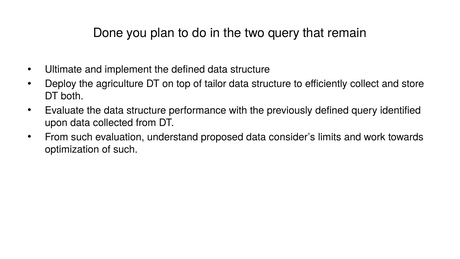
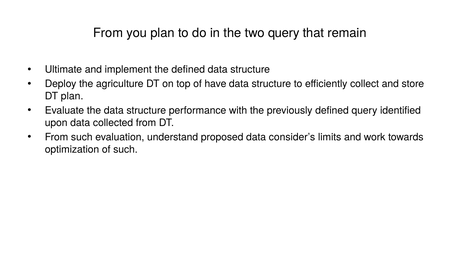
Done: Done -> From (108, 33)
tailor: tailor -> have (215, 84)
DT both: both -> plan (72, 96)
